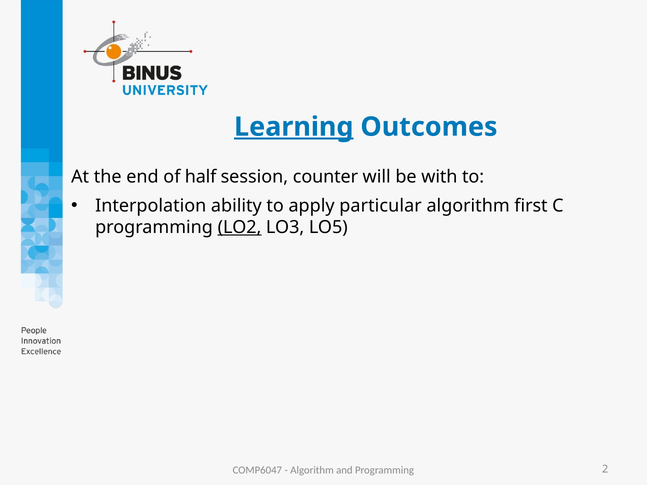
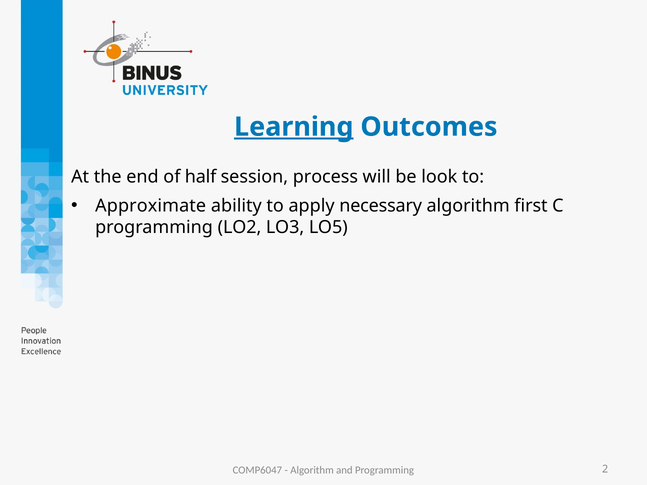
counter: counter -> process (325, 177)
with: with -> look (439, 177)
Interpolation: Interpolation -> Approximate (151, 206)
particular: particular -> necessary (381, 206)
LO2 underline: present -> none (240, 227)
